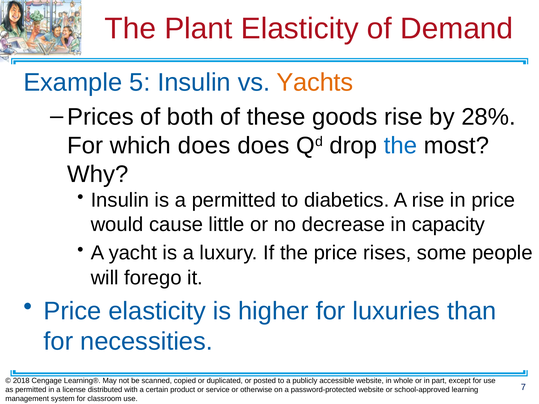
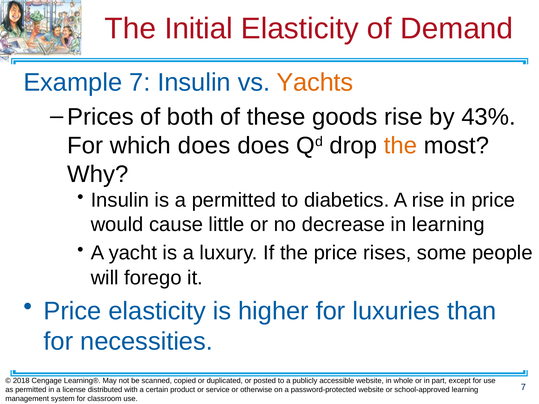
Plant: Plant -> Initial (199, 29)
Example 5: 5 -> 7 (140, 83)
28%: 28% -> 43% (489, 117)
the colour: blue -> orange (401, 146)
in capacity: capacity -> learning (448, 225)
